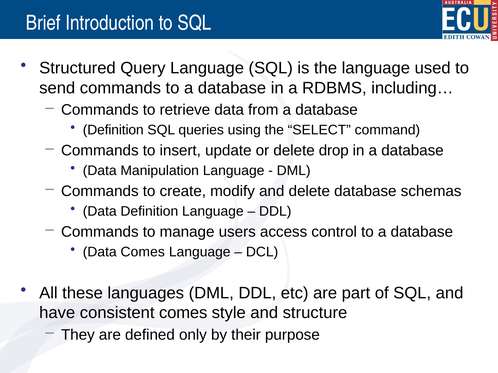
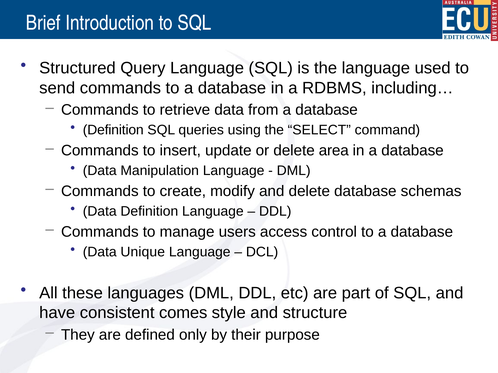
drop: drop -> area (334, 151)
Data Comes: Comes -> Unique (143, 252)
